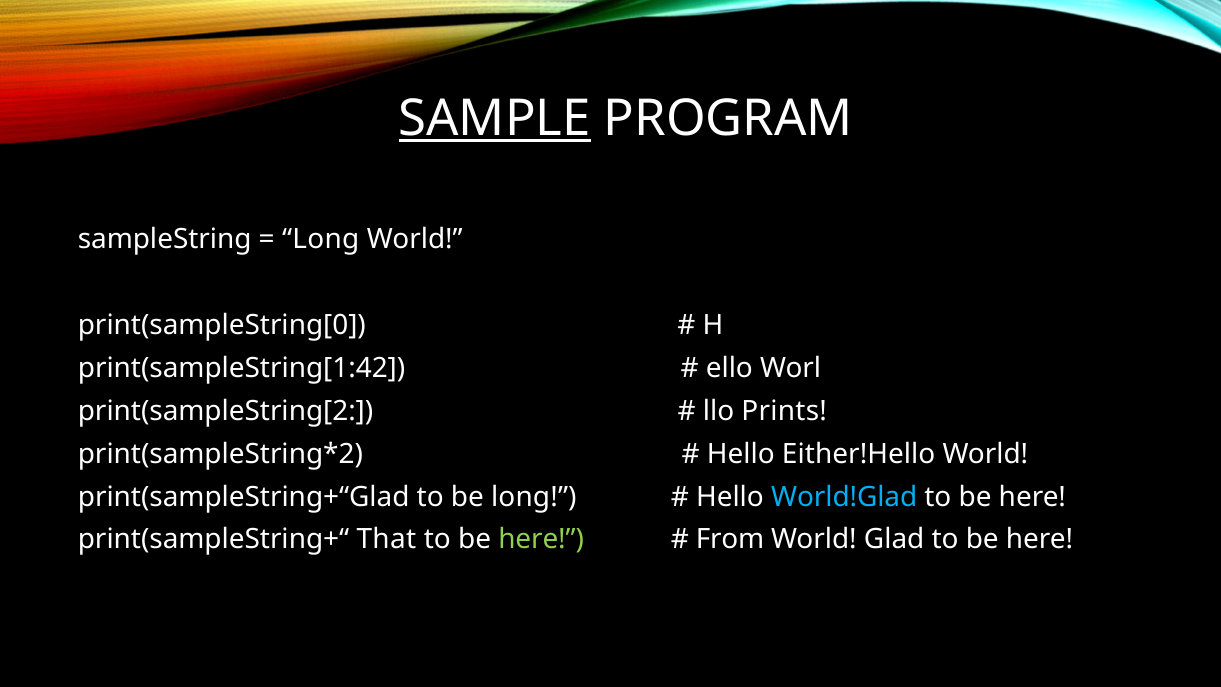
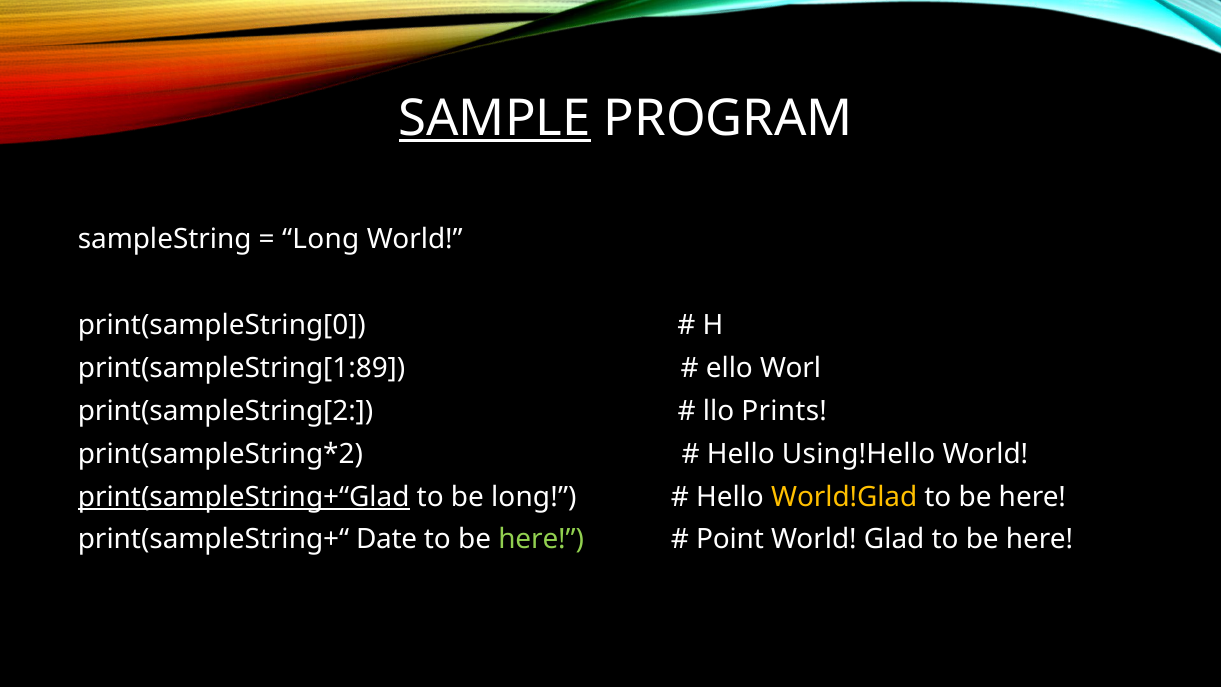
print(sampleString[1:42: print(sampleString[1:42 -> print(sampleString[1:89 (242, 368)
Either!Hello: Either!Hello -> Using!Hello (859, 454)
print(sampleString+“Glad underline: none -> present (244, 497)
World!Glad colour: light blue -> yellow (844, 497)
That: That -> Date (387, 540)
From: From -> Point (730, 540)
